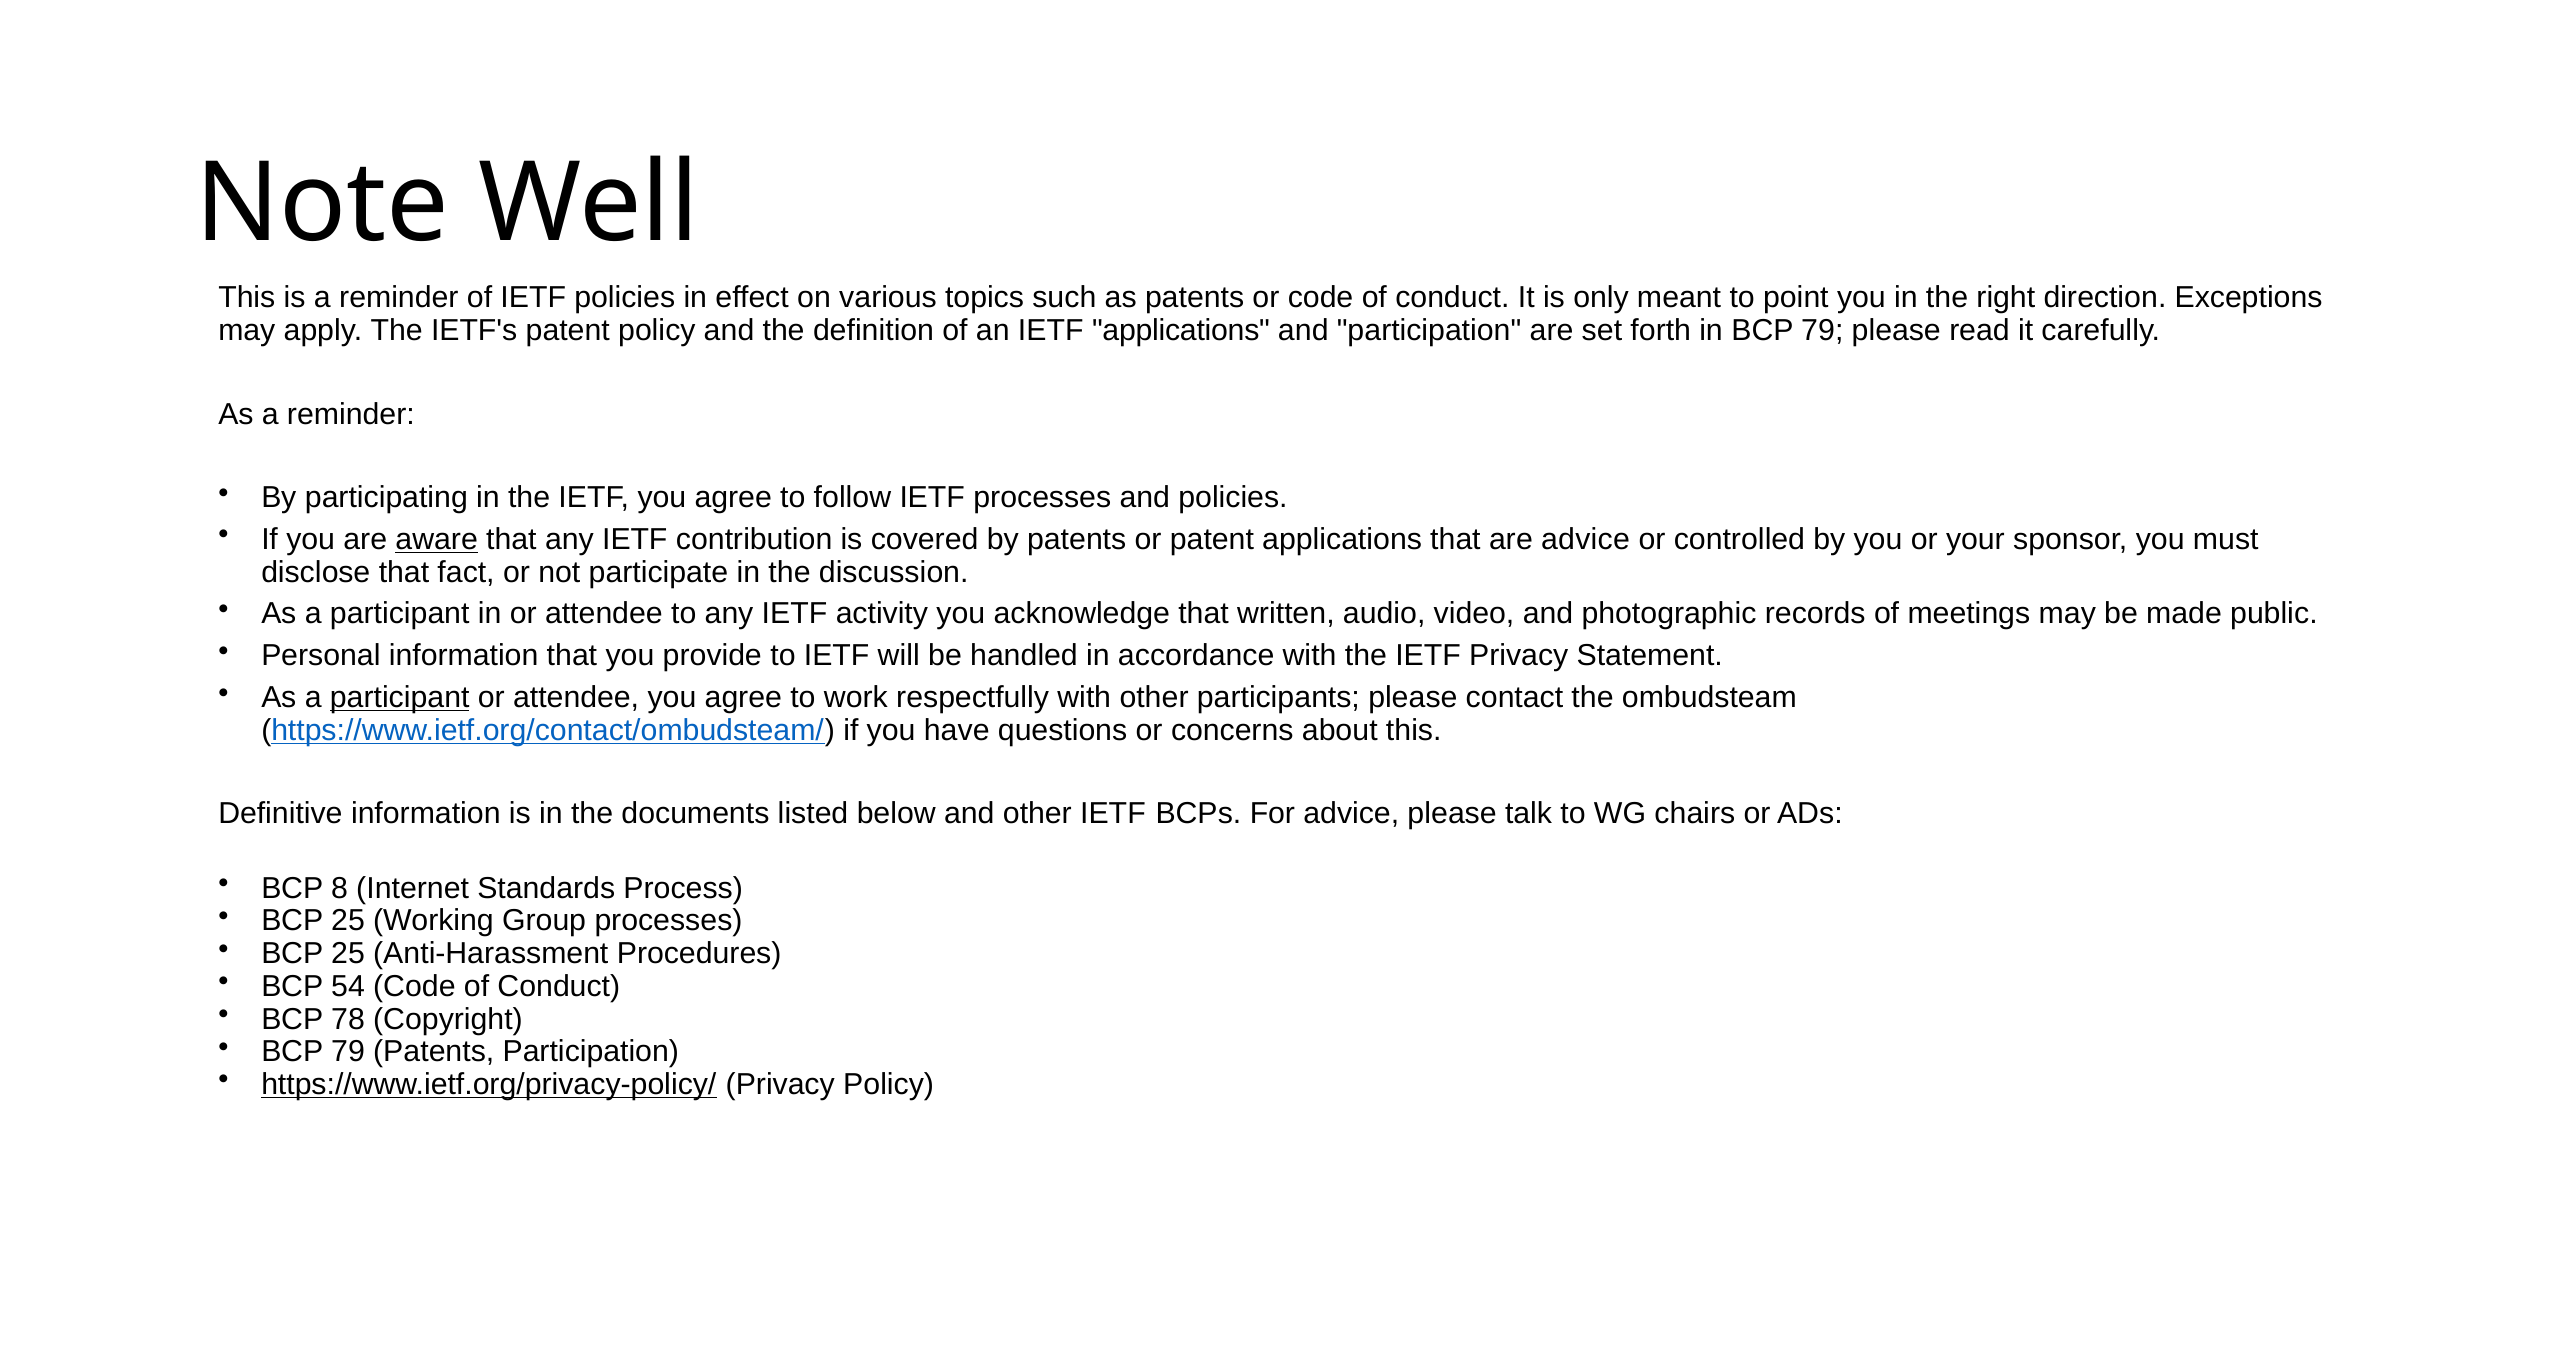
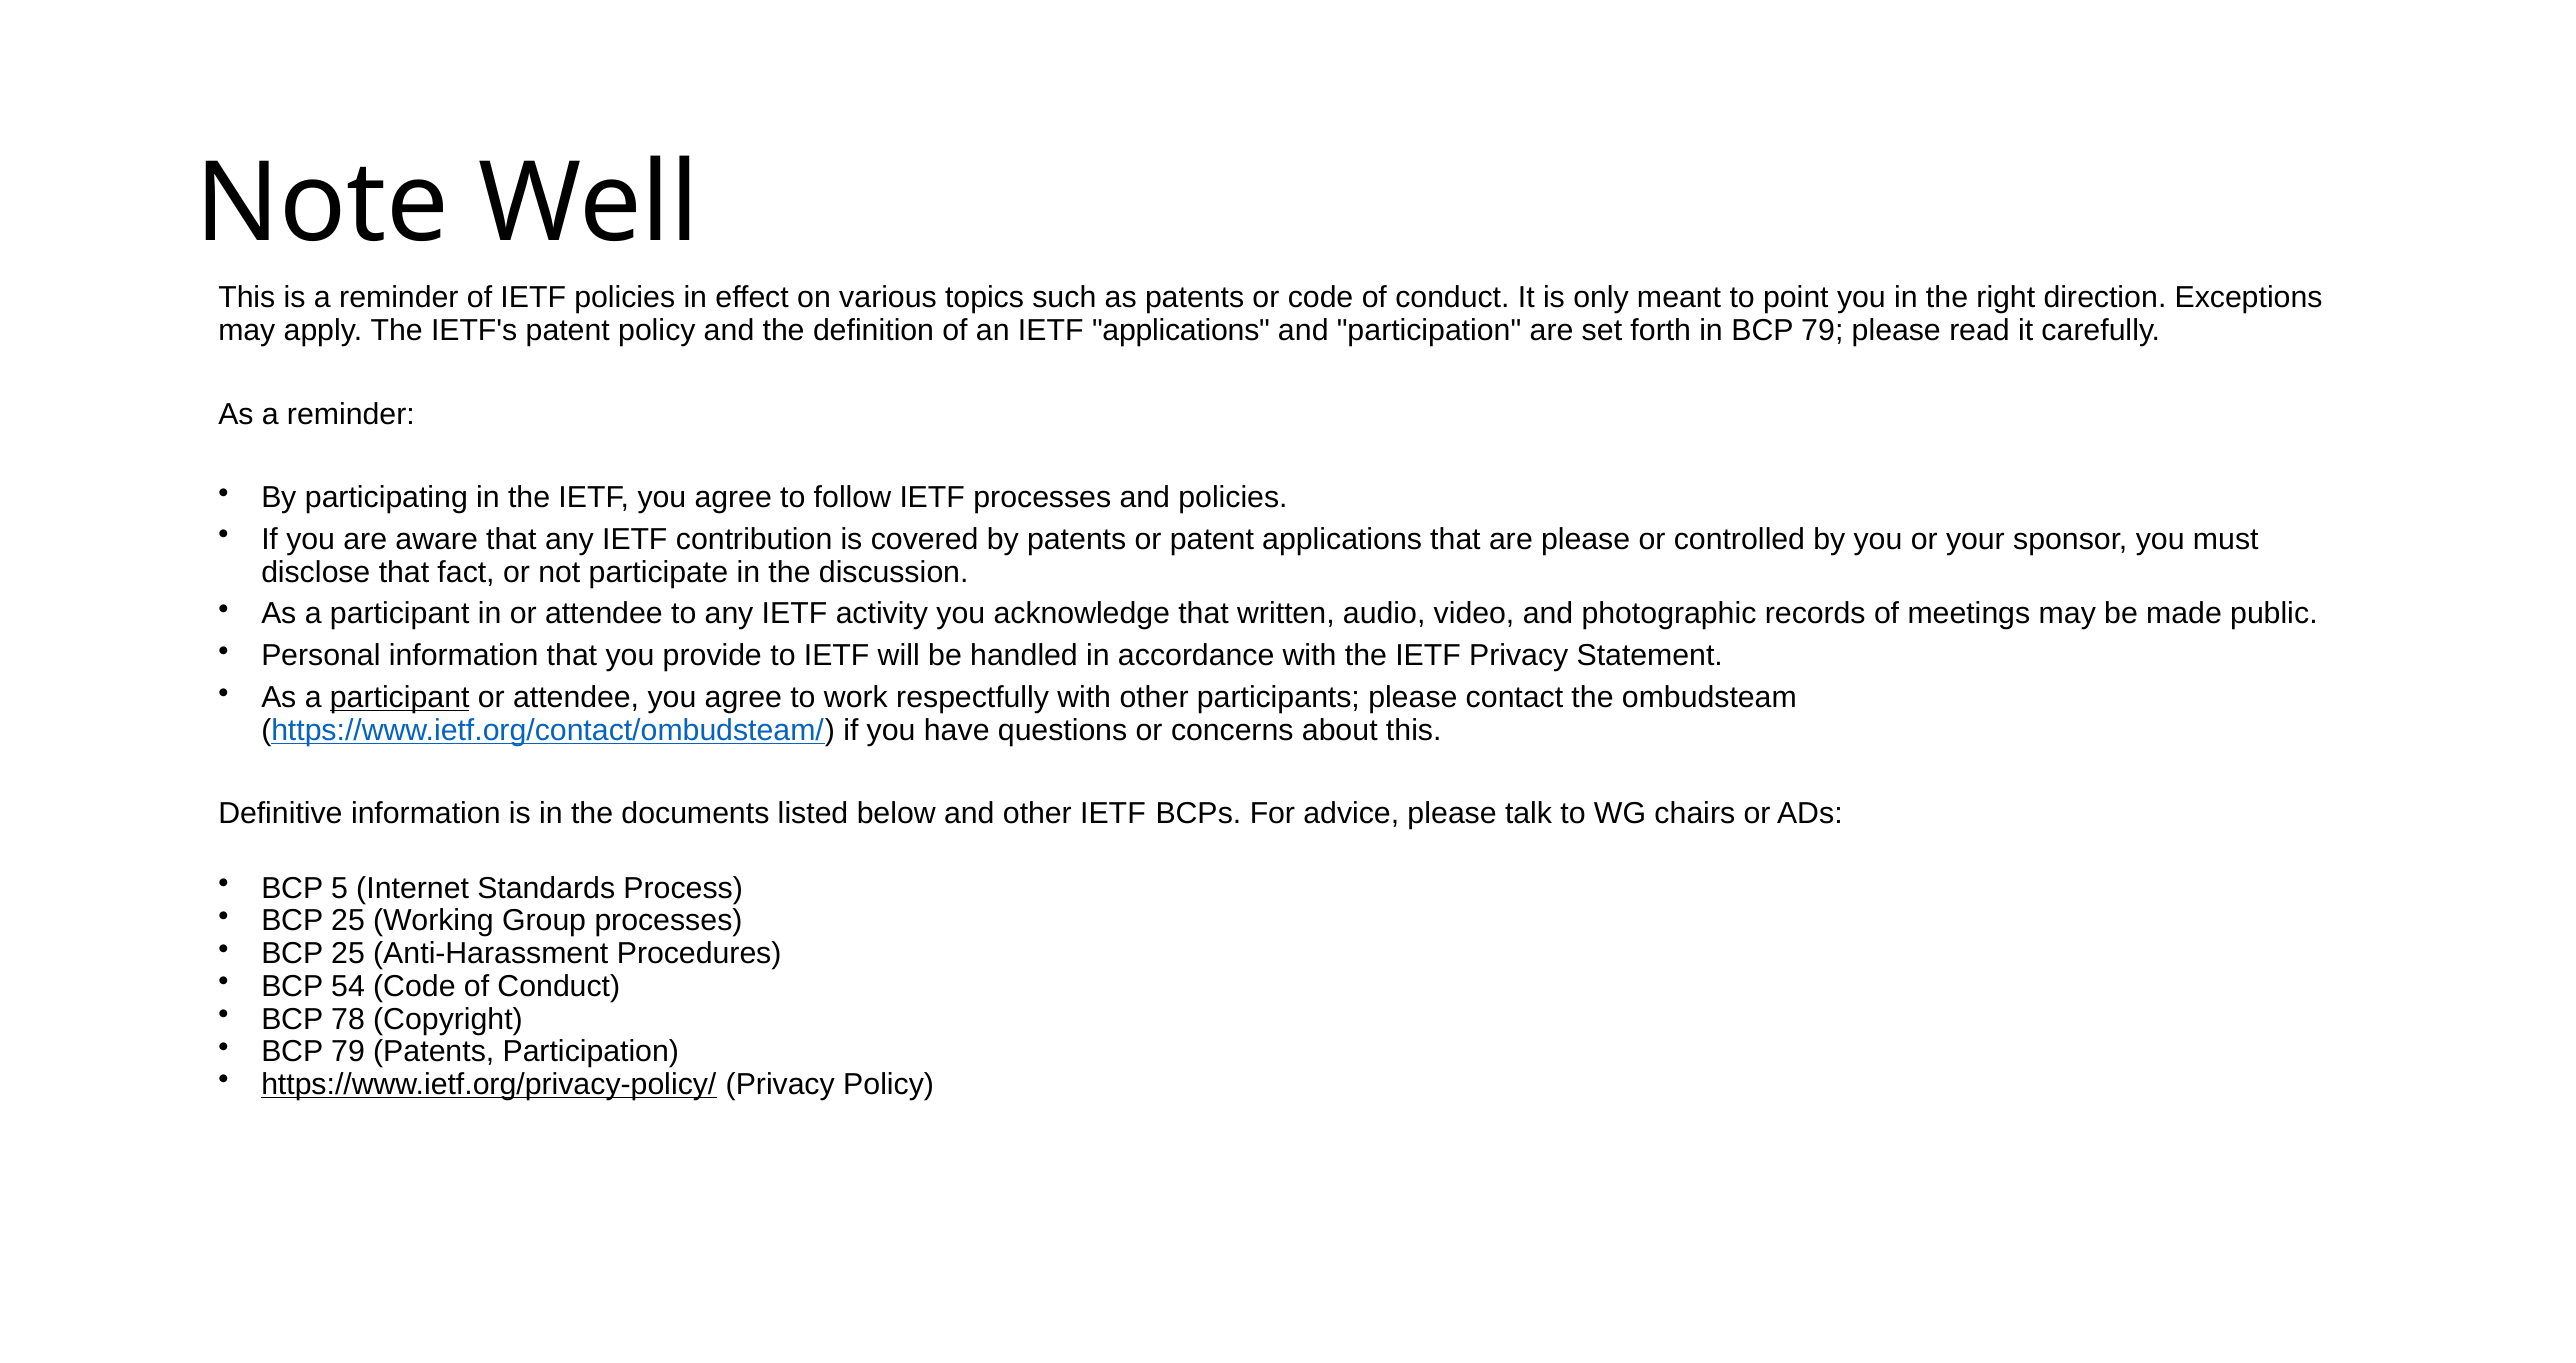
aware underline: present -> none (437, 539)
are advice: advice -> please (1586, 539)
8: 8 -> 5 (340, 888)
